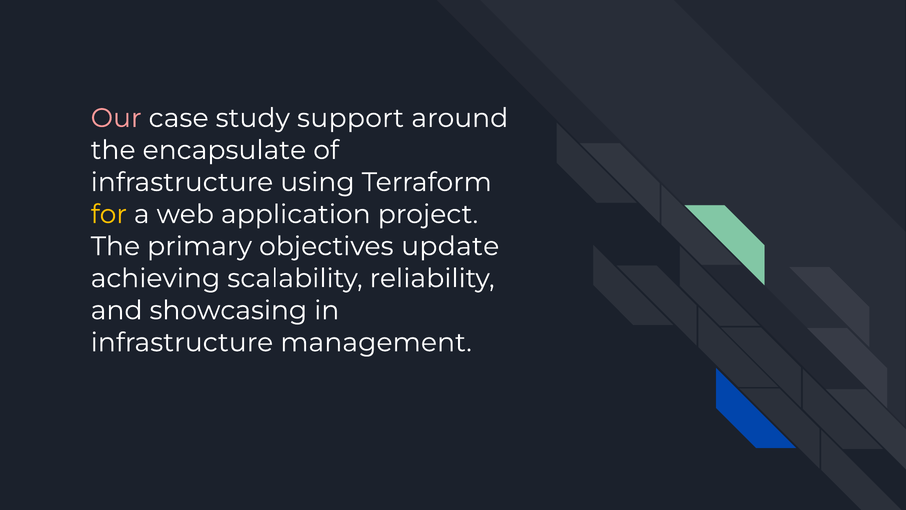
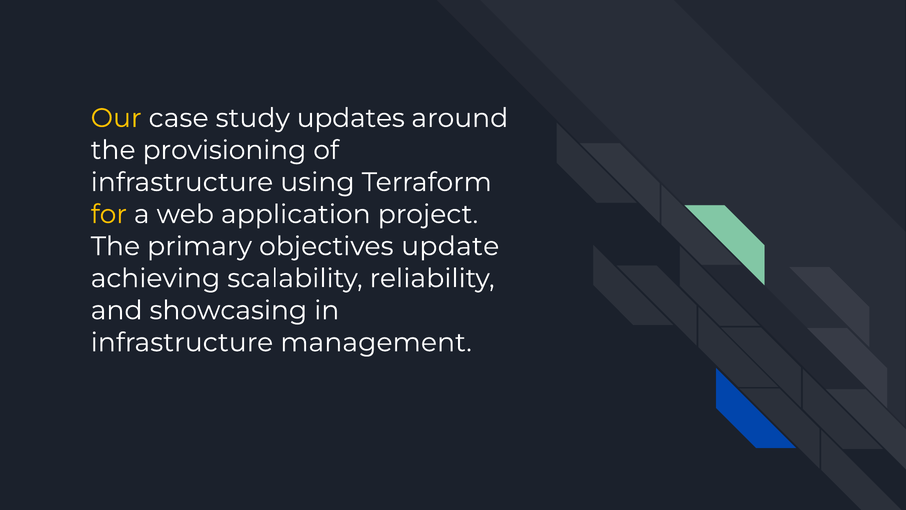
Our colour: pink -> yellow (116, 118)
support: support -> updates (351, 118)
encapsulate: encapsulate -> provisioning (224, 150)
